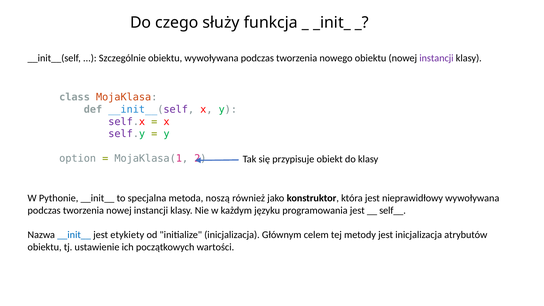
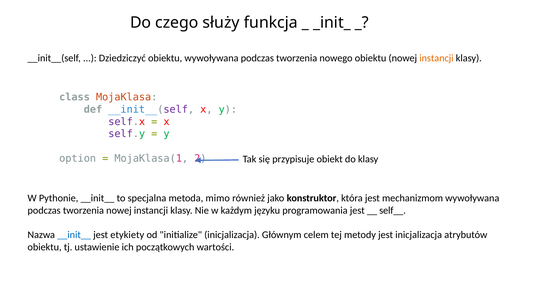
Szczególnie: Szczególnie -> Dziedziczyć (122, 58)
instancji colour: purple -> orange (436, 58)
noszą: noszą -> mimo (218, 198)
nieprawidłowy: nieprawidłowy -> mechanizmom (413, 198)
